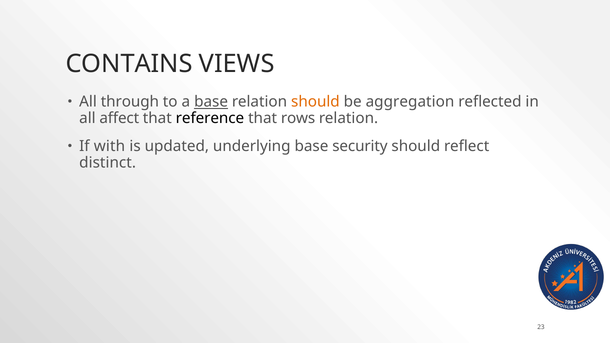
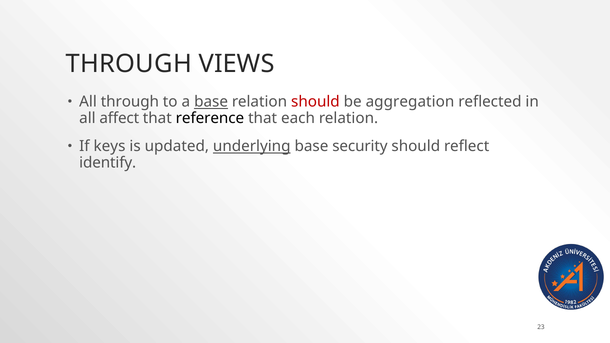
CONTAINS: CONTAINS -> THROUGH (129, 64)
should colour: orange -> red (315, 102)
rows: rows -> each (298, 118)
with: with -> keys (110, 146)
underlying underline: none -> present (252, 146)
distinct: distinct -> identify (108, 163)
